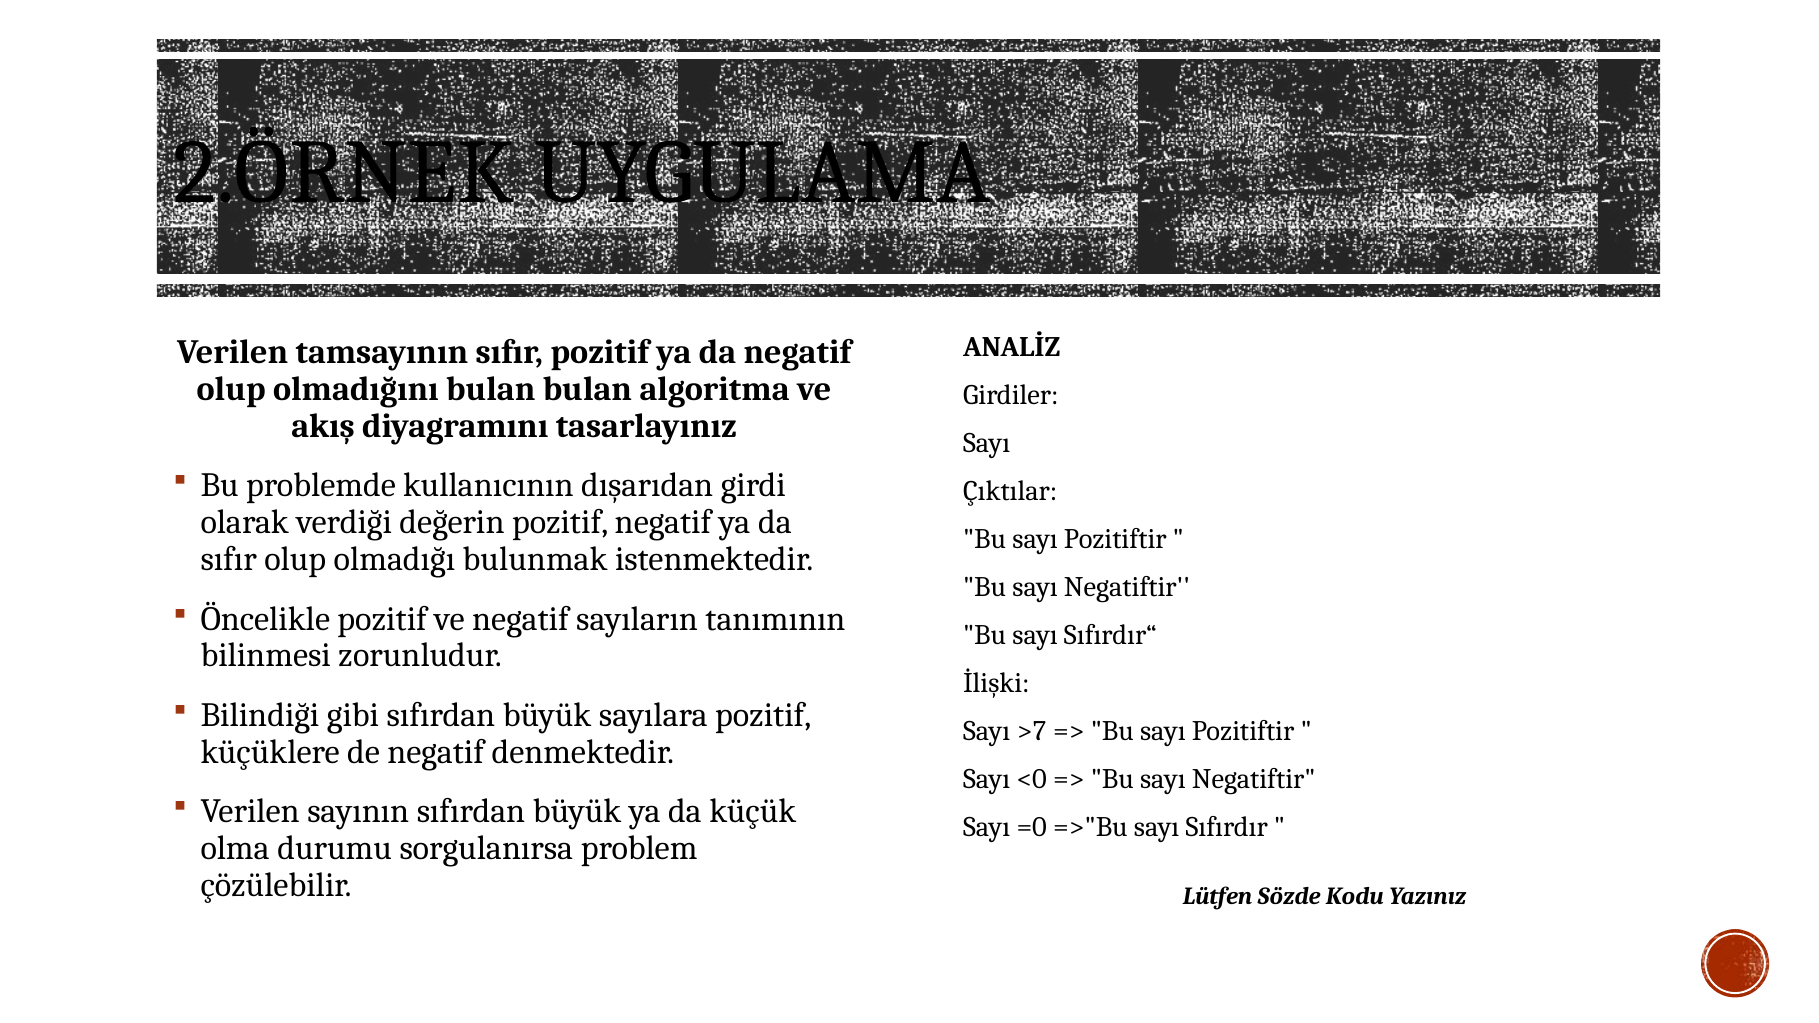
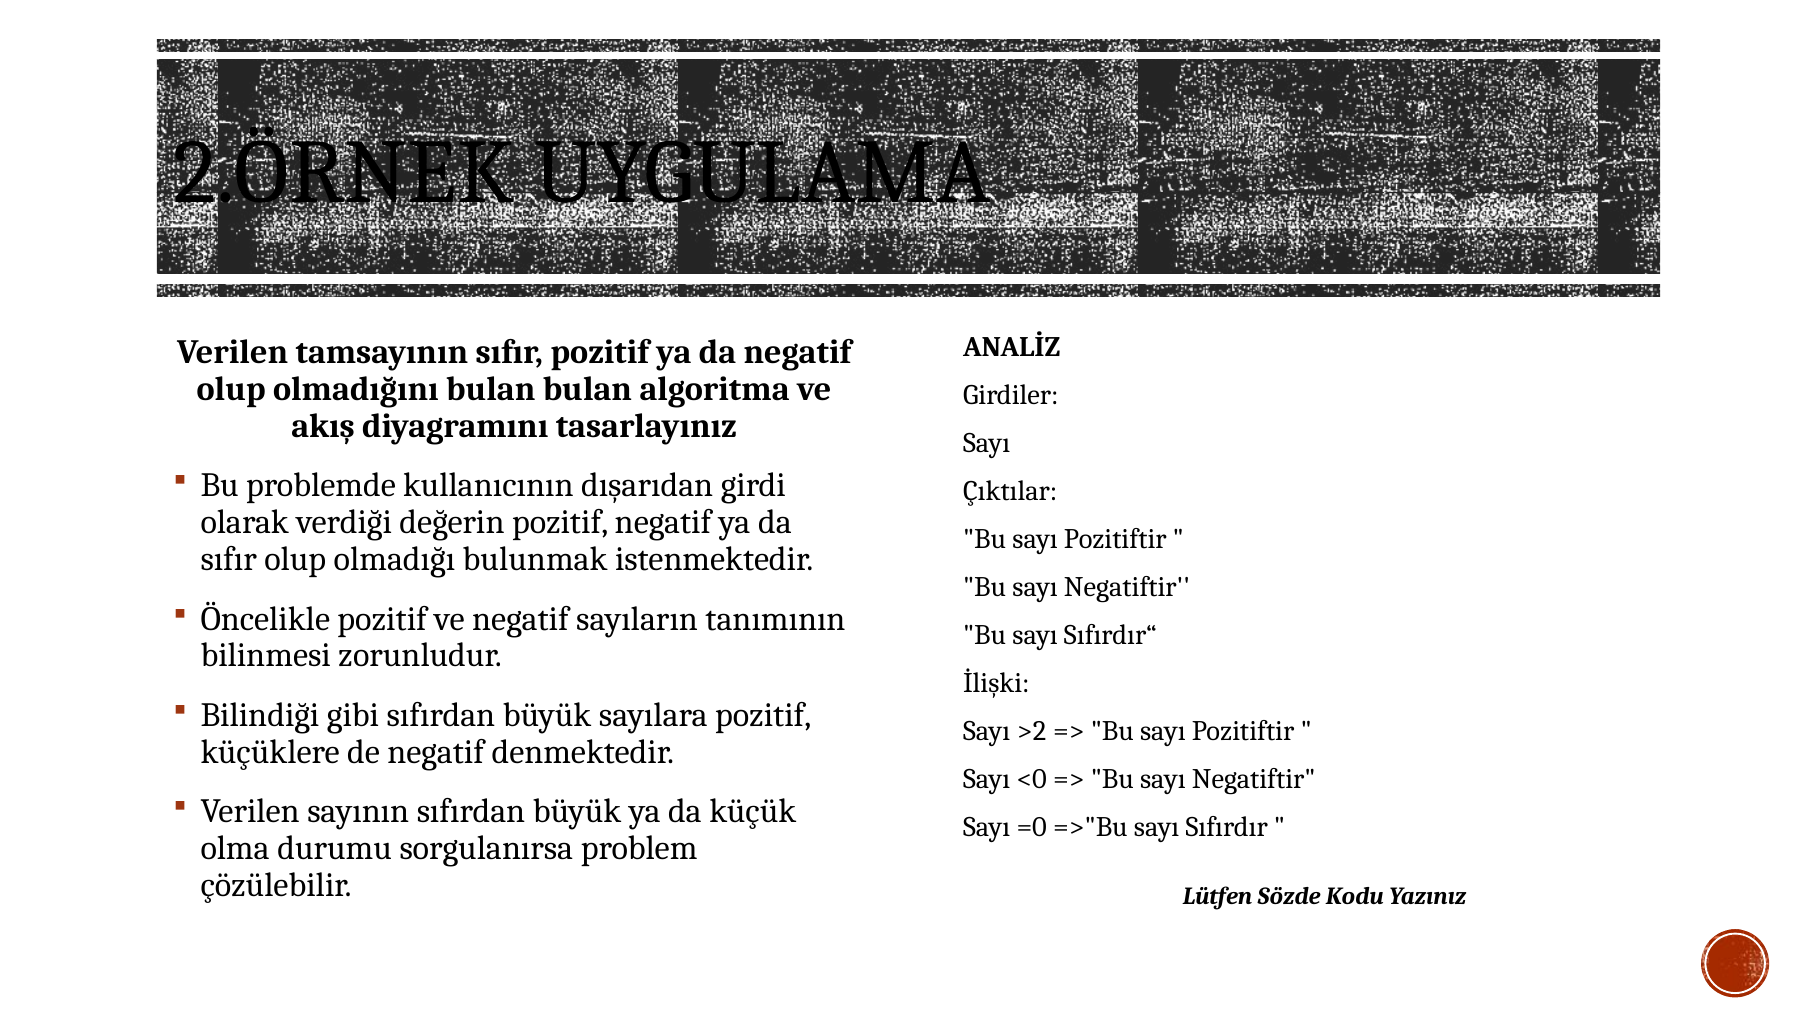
>7: >7 -> >2 (1032, 731)
